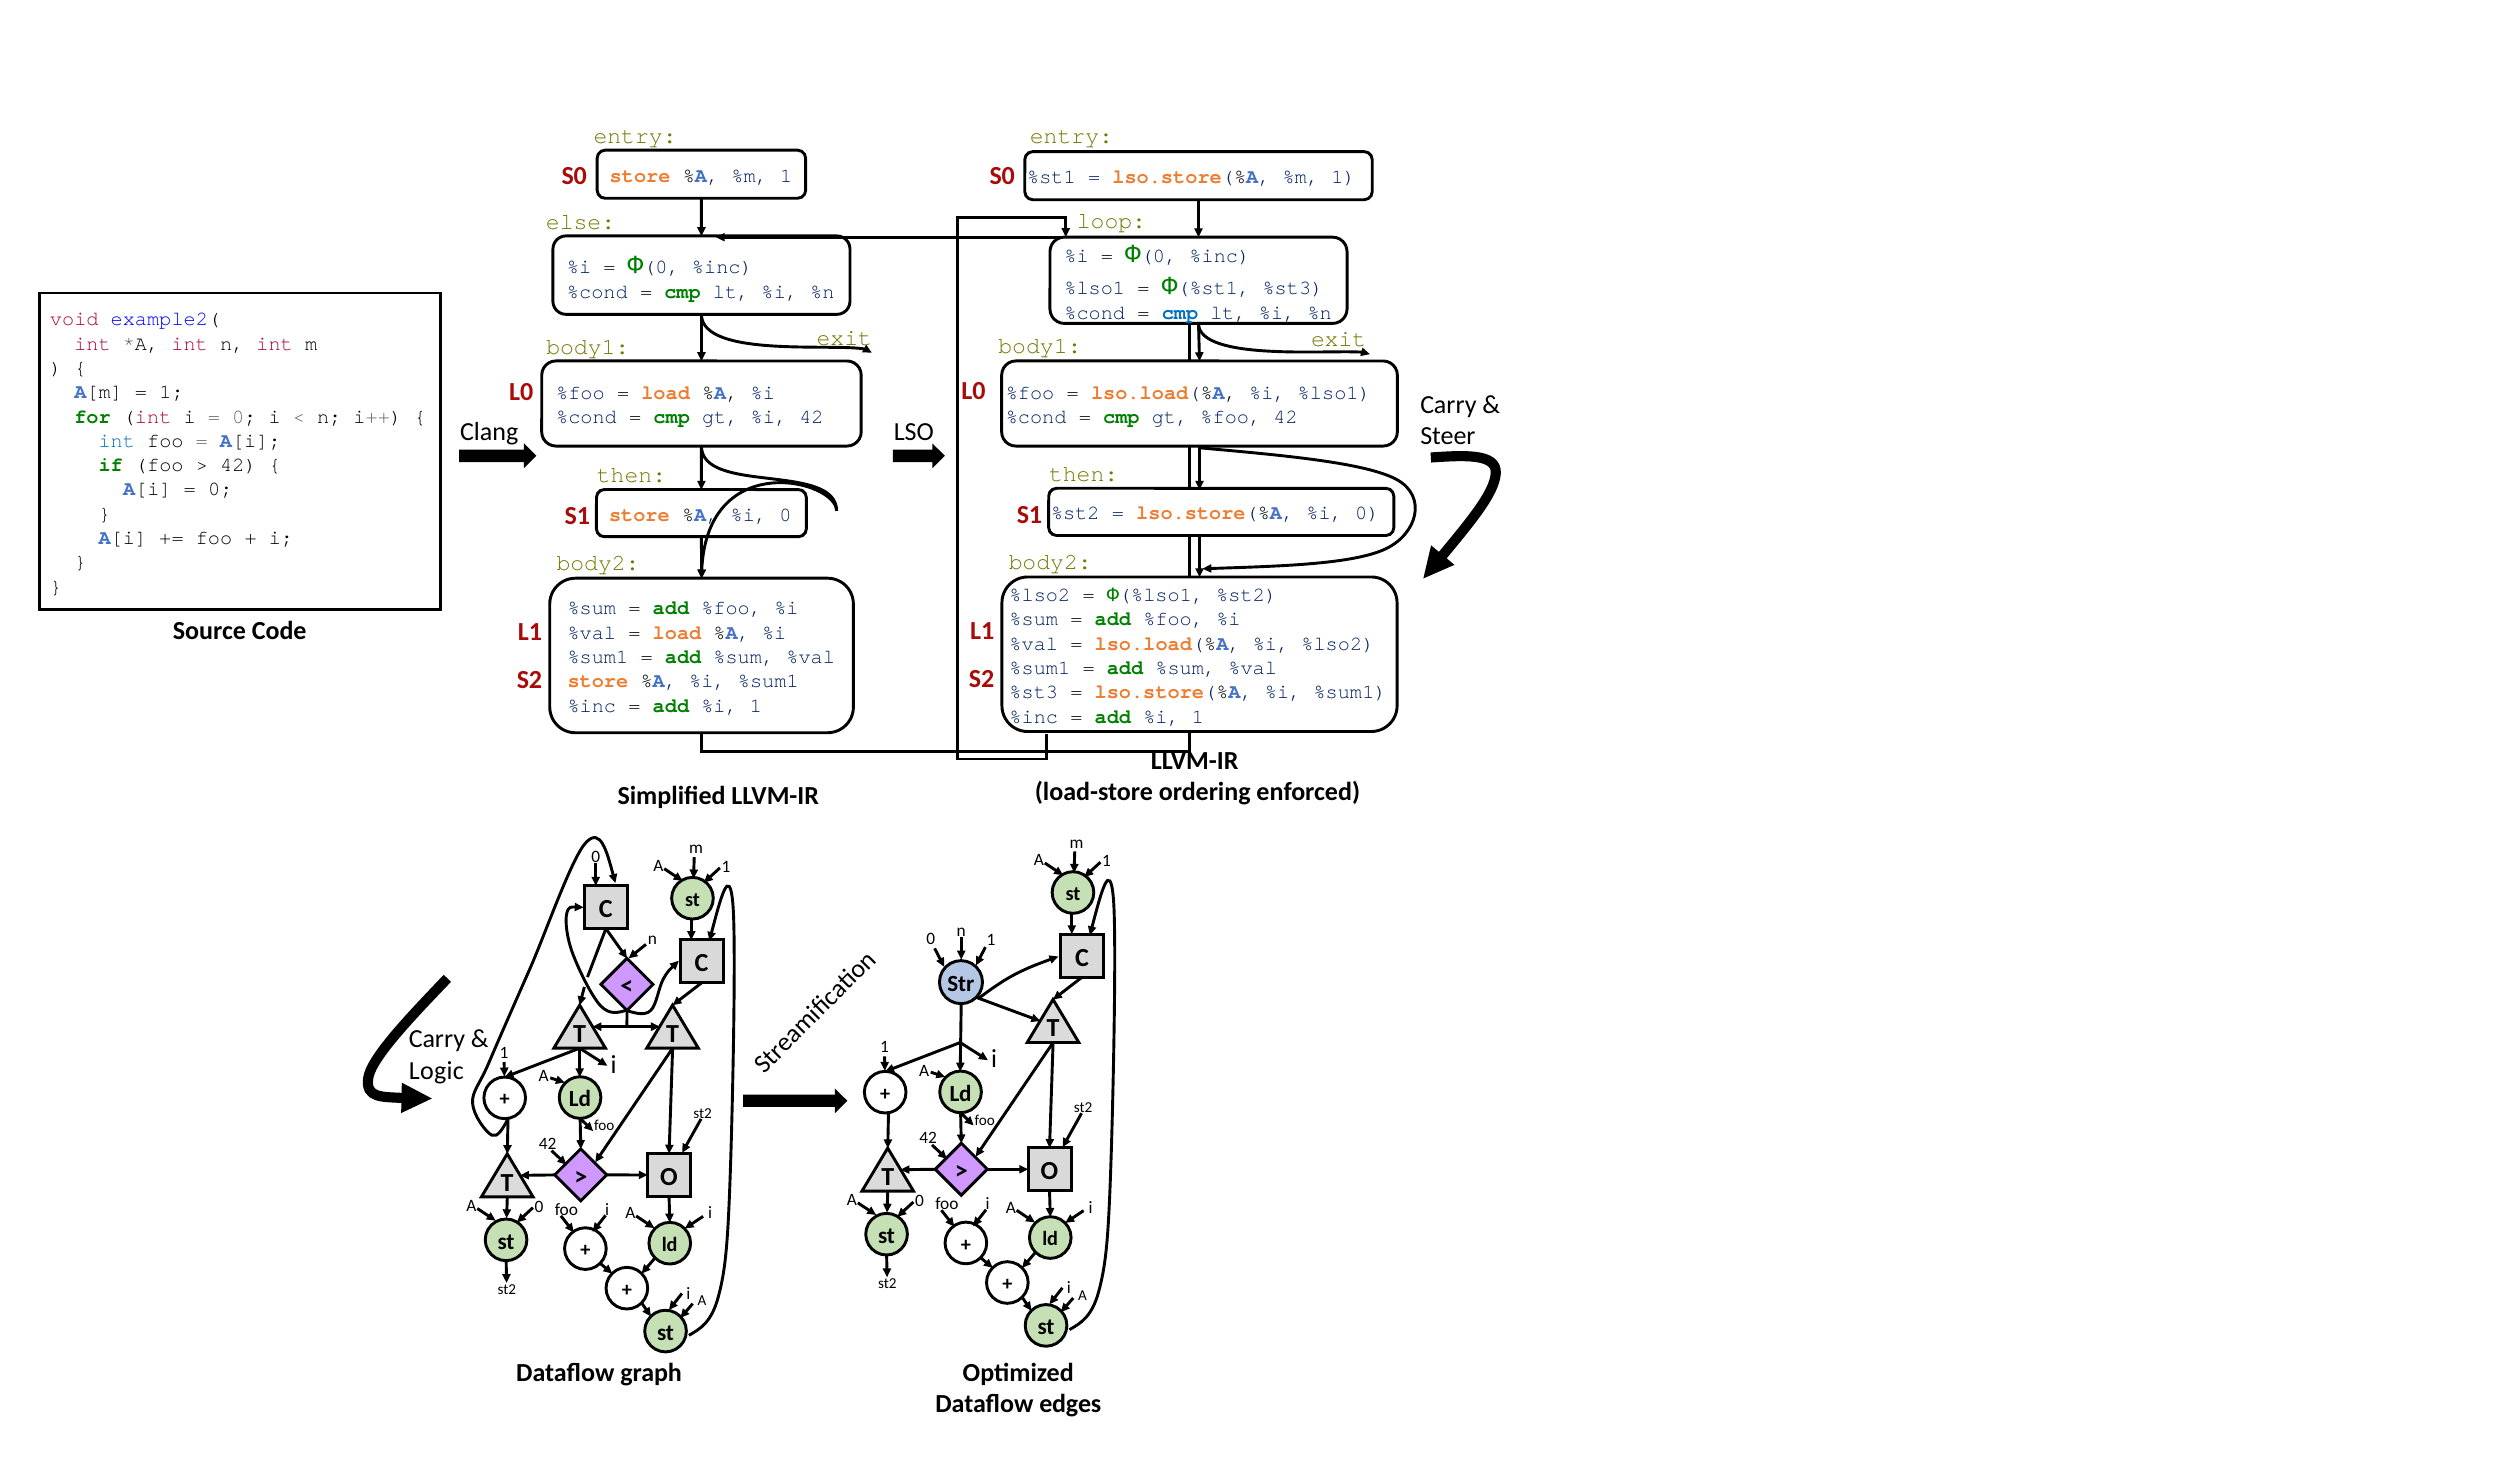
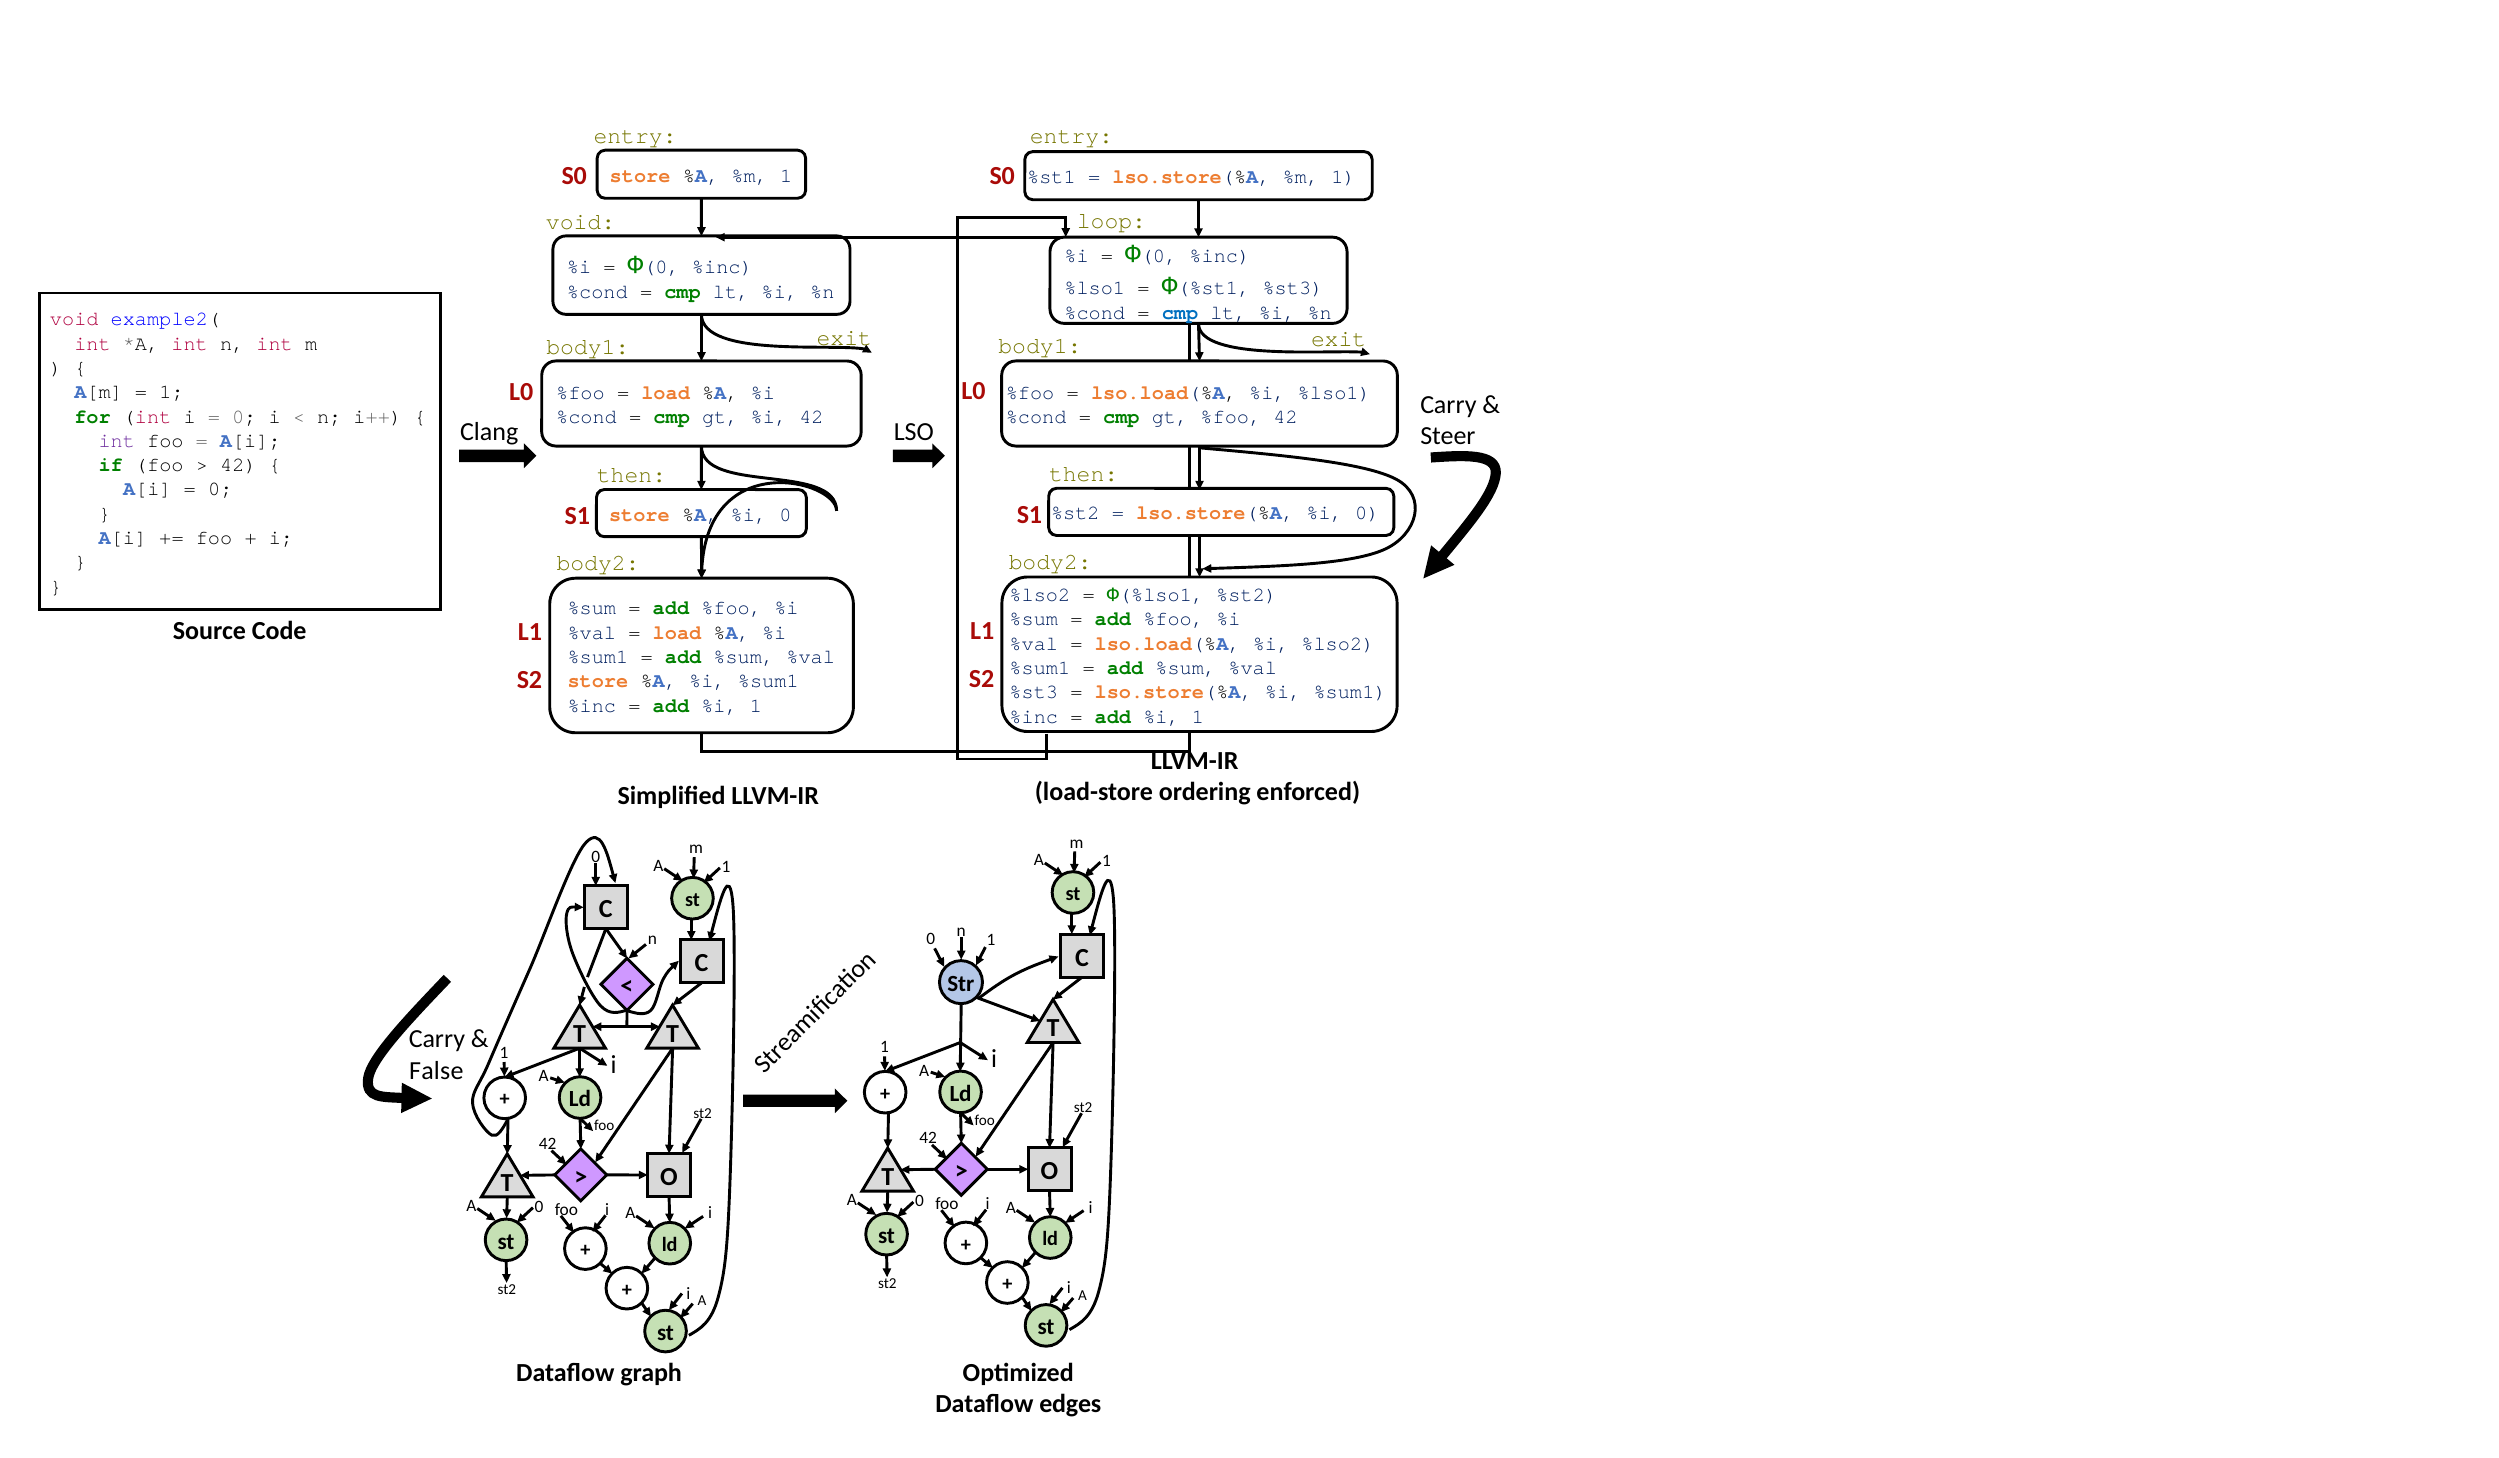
else: else -> void (581, 222)
int colour: blue -> purple (117, 441)
Logic: Logic -> False (436, 1070)
